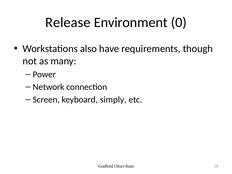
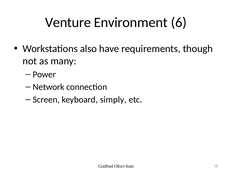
Release: Release -> Venture (68, 22)
0: 0 -> 6 (179, 22)
